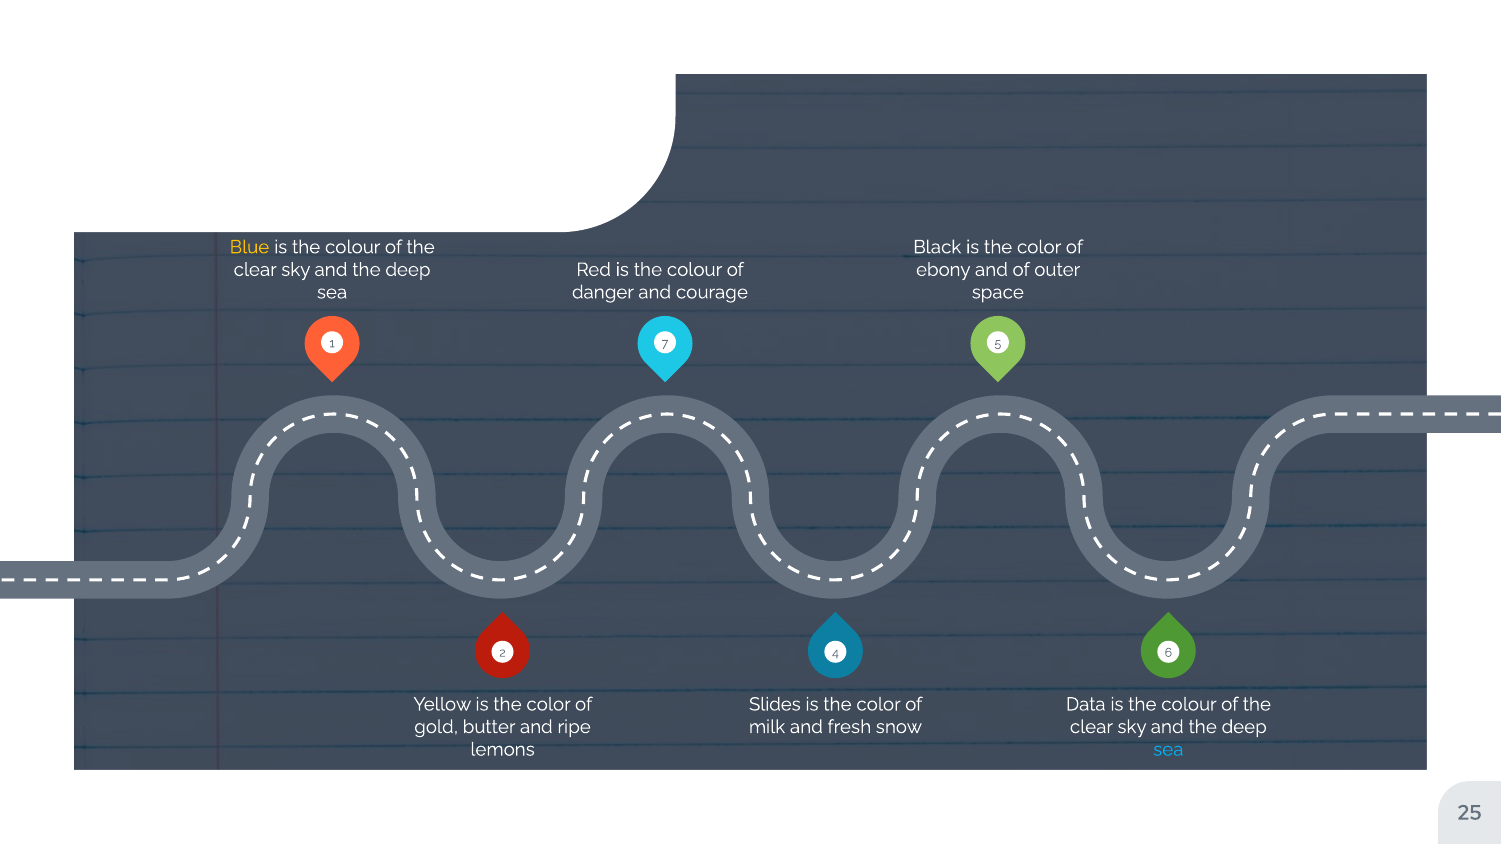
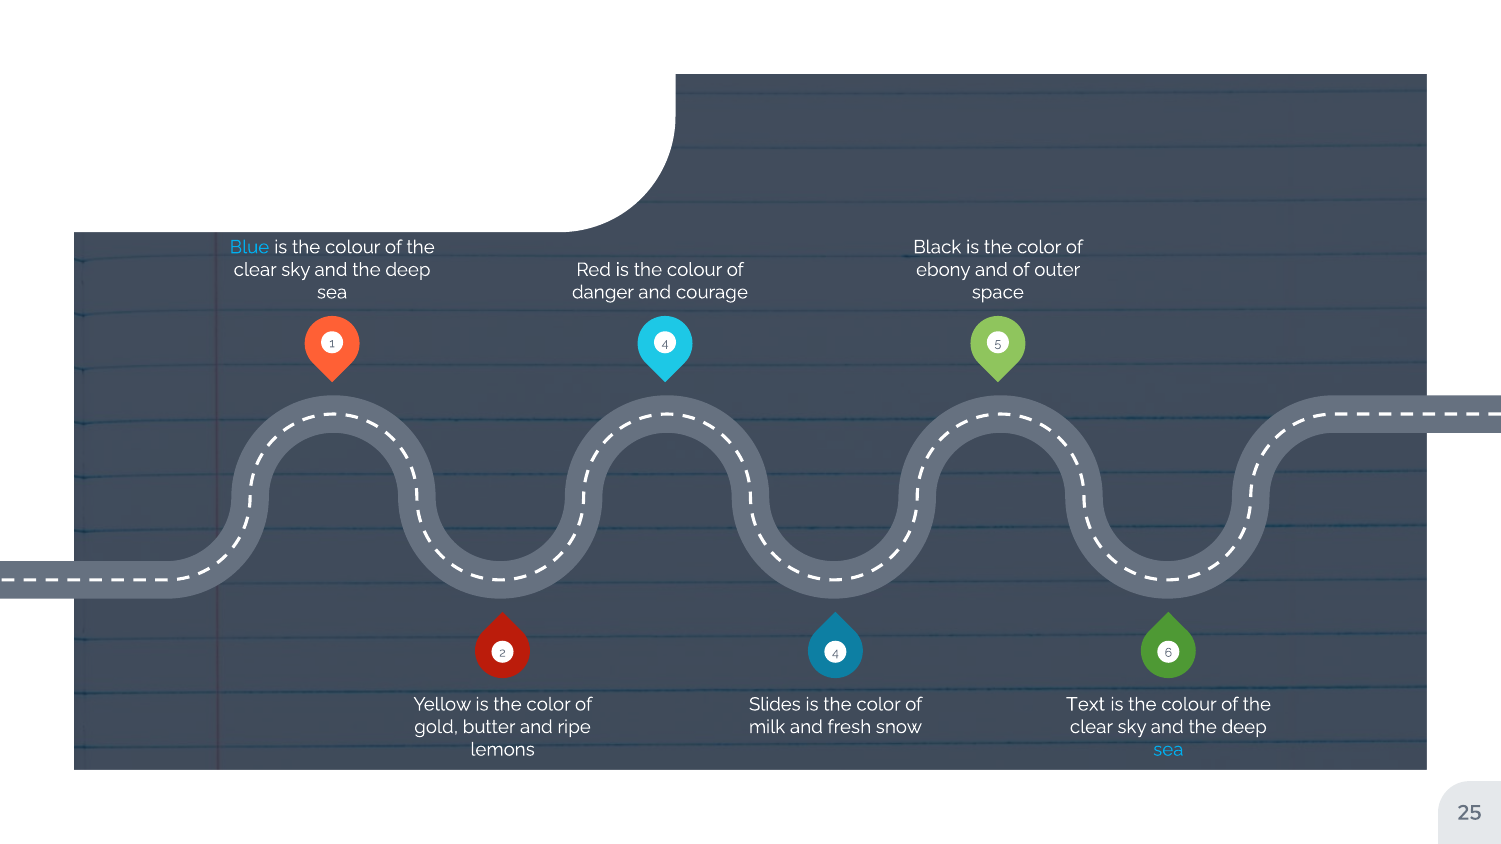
Blue colour: yellow -> light blue (249, 247)
1 7: 7 -> 4 (665, 343)
Data: Data -> Text (1086, 705)
